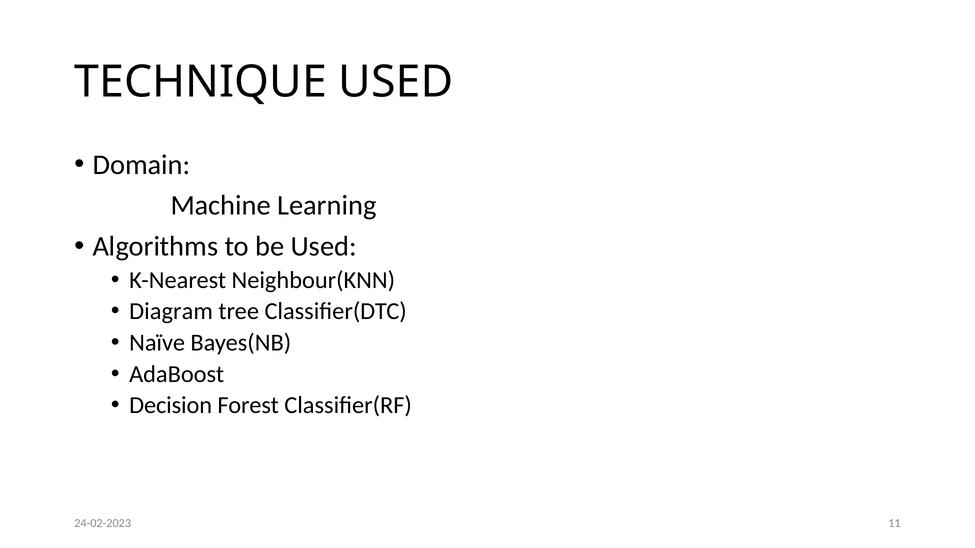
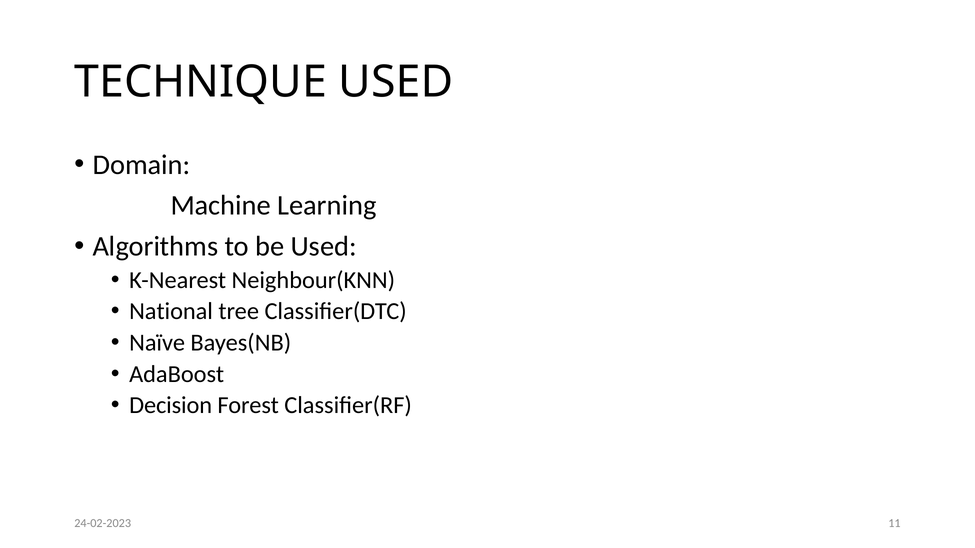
Diagram: Diagram -> National (171, 312)
